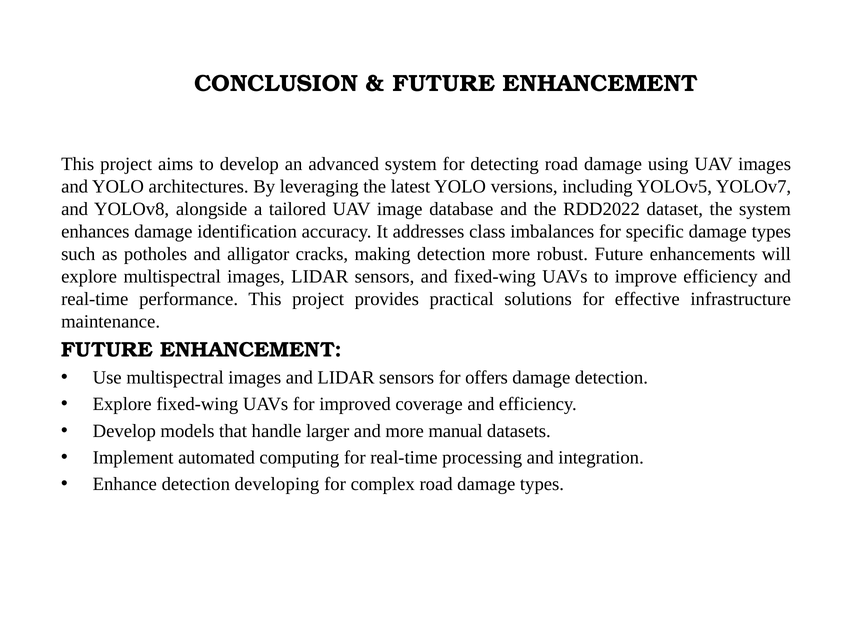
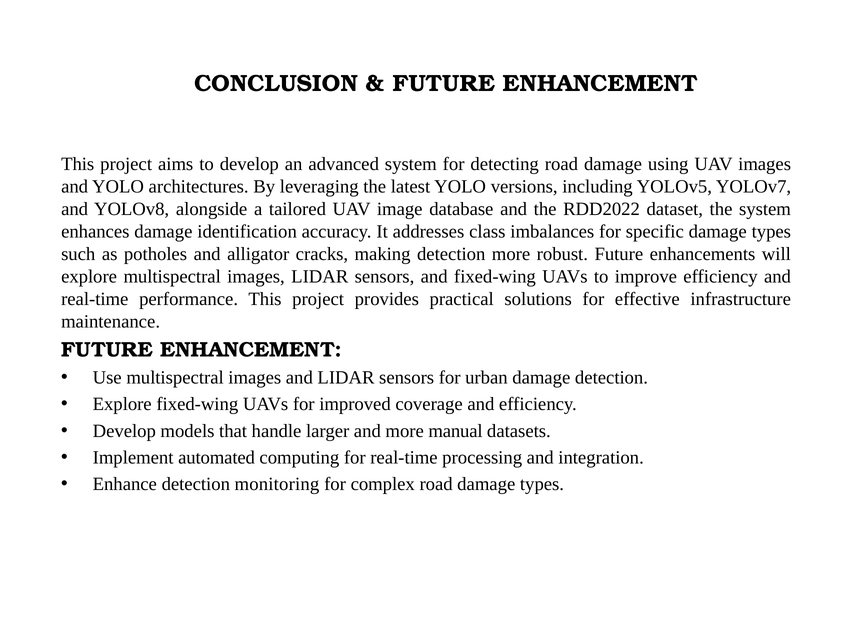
offers: offers -> urban (486, 378)
developing: developing -> monitoring (277, 484)
